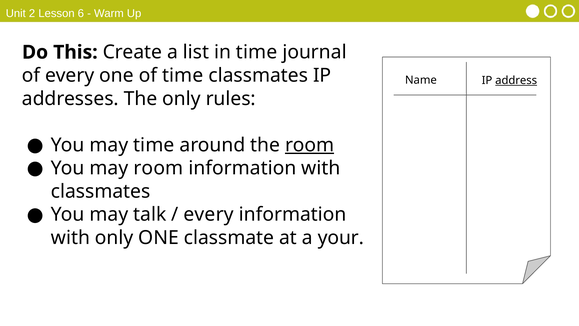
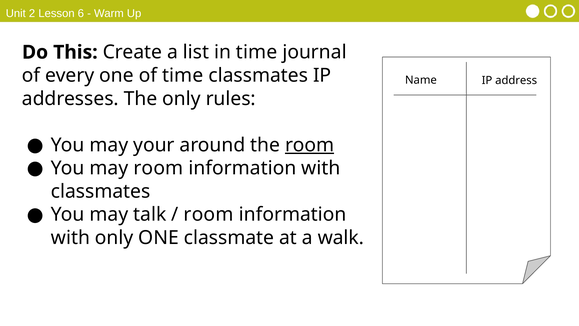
address underline: present -> none (516, 80)
may time: time -> your (154, 145)
every: every -> room (209, 214)
your: your -> walk (341, 237)
